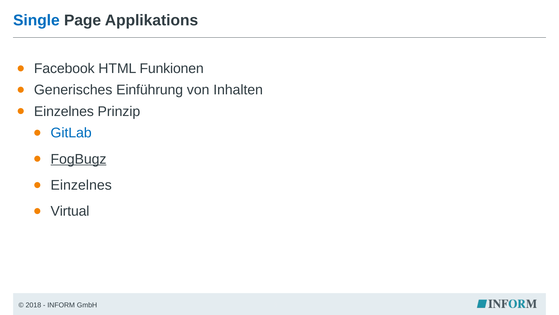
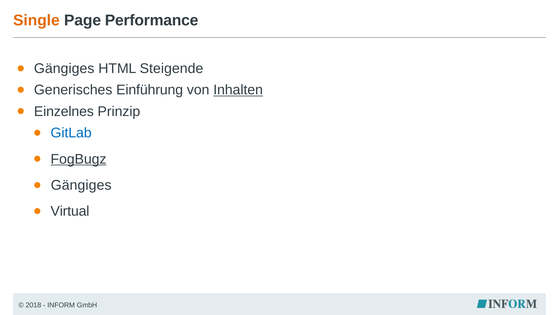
Single colour: blue -> orange (36, 20)
Applikations: Applikations -> Performance (152, 20)
Facebook: Facebook -> Gängiges (64, 68)
Funkionen: Funkionen -> Steigende (172, 68)
Inhalten underline: none -> present (238, 90)
Einzelnes: Einzelnes -> Gängiges (81, 185)
